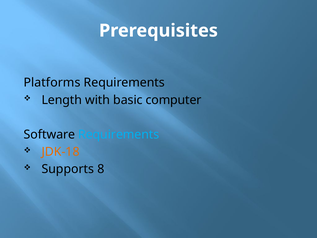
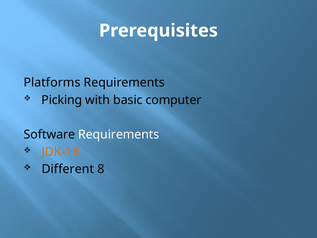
Length: Length -> Picking (62, 100)
Requirements colour: light blue -> white (119, 134)
Supports: Supports -> Different (68, 169)
